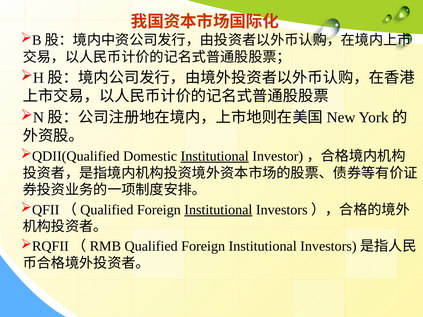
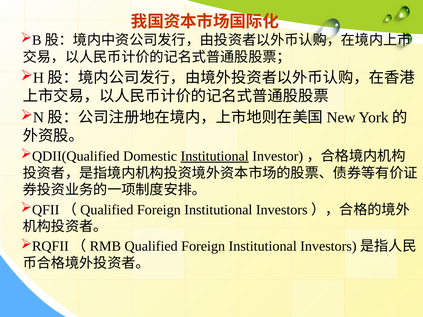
Institutional underline: present -> none (218, 210)
